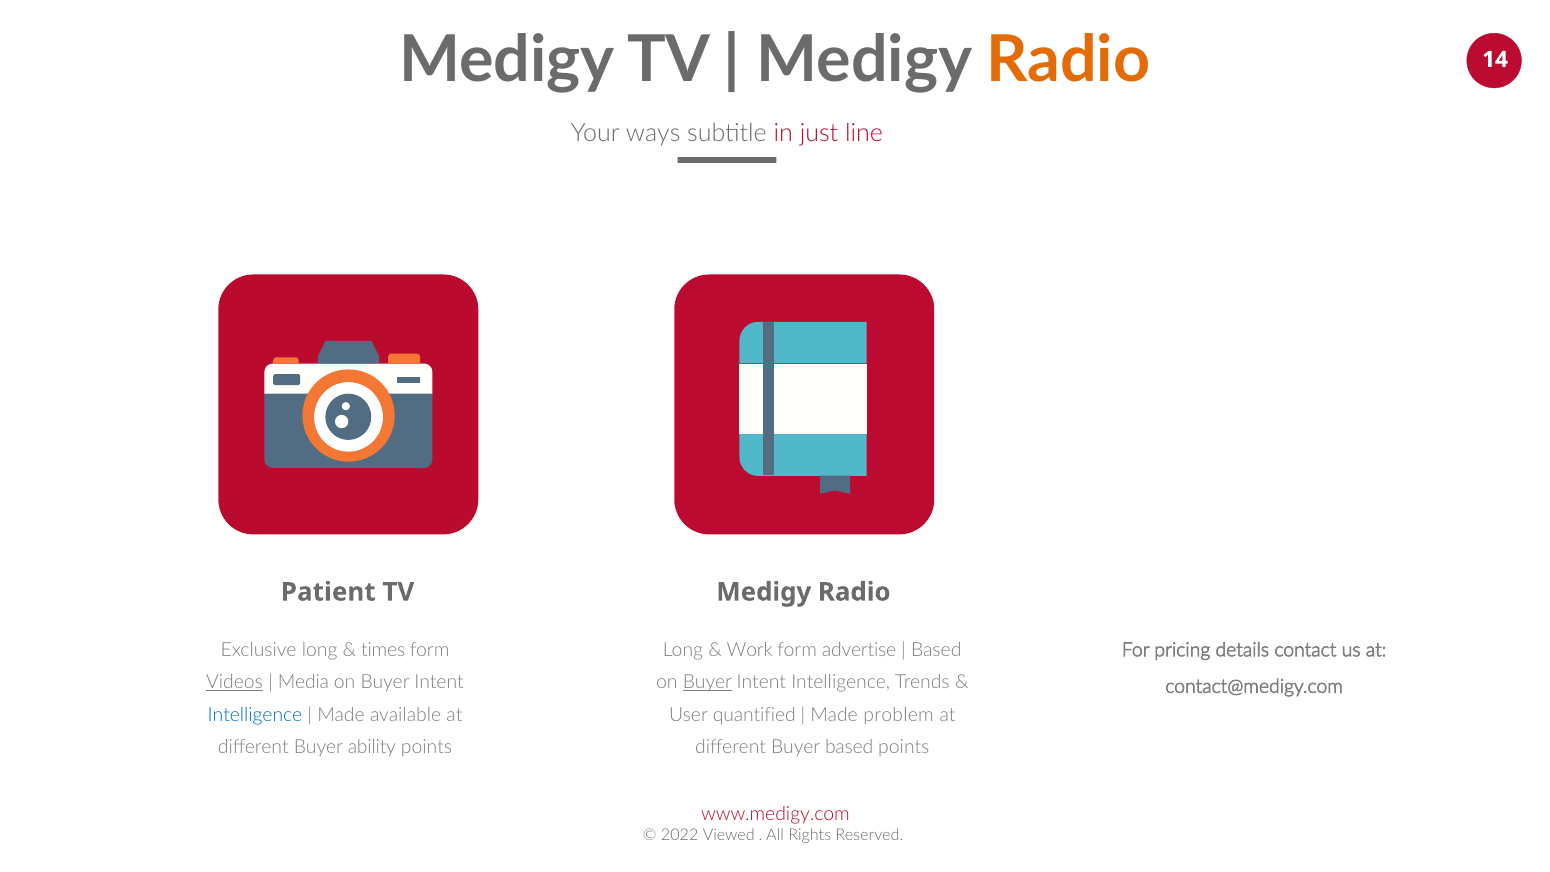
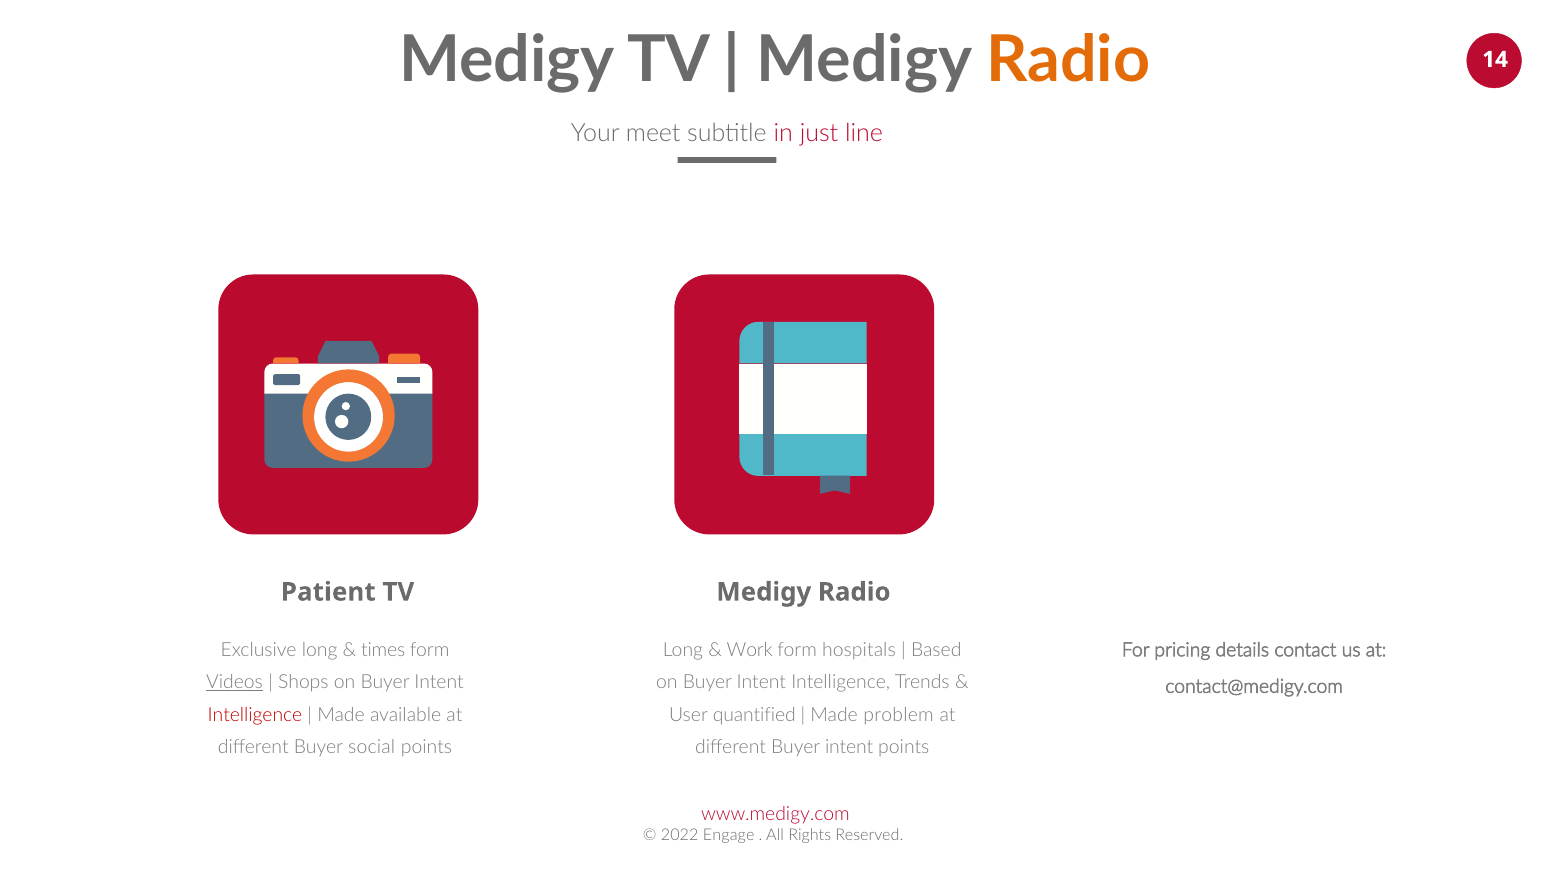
ways: ways -> meet (653, 134)
advertise: advertise -> hospitals (859, 650)
Media: Media -> Shops (303, 682)
Buyer underline: present -> none (707, 682)
Intelligence colour: blue -> red (255, 715)
ability: ability -> social (372, 748)
different Buyer based: based -> intent (849, 748)
Viewed: Viewed -> Engage (729, 835)
